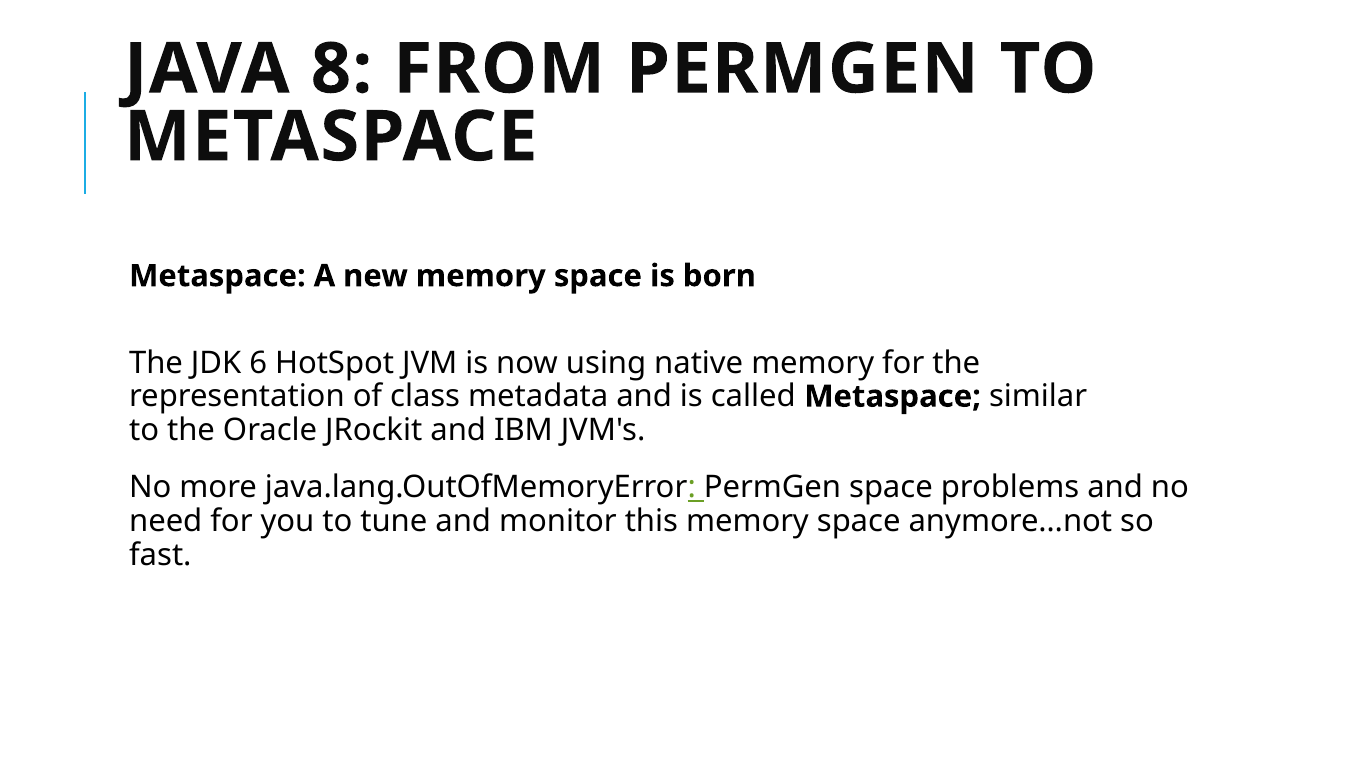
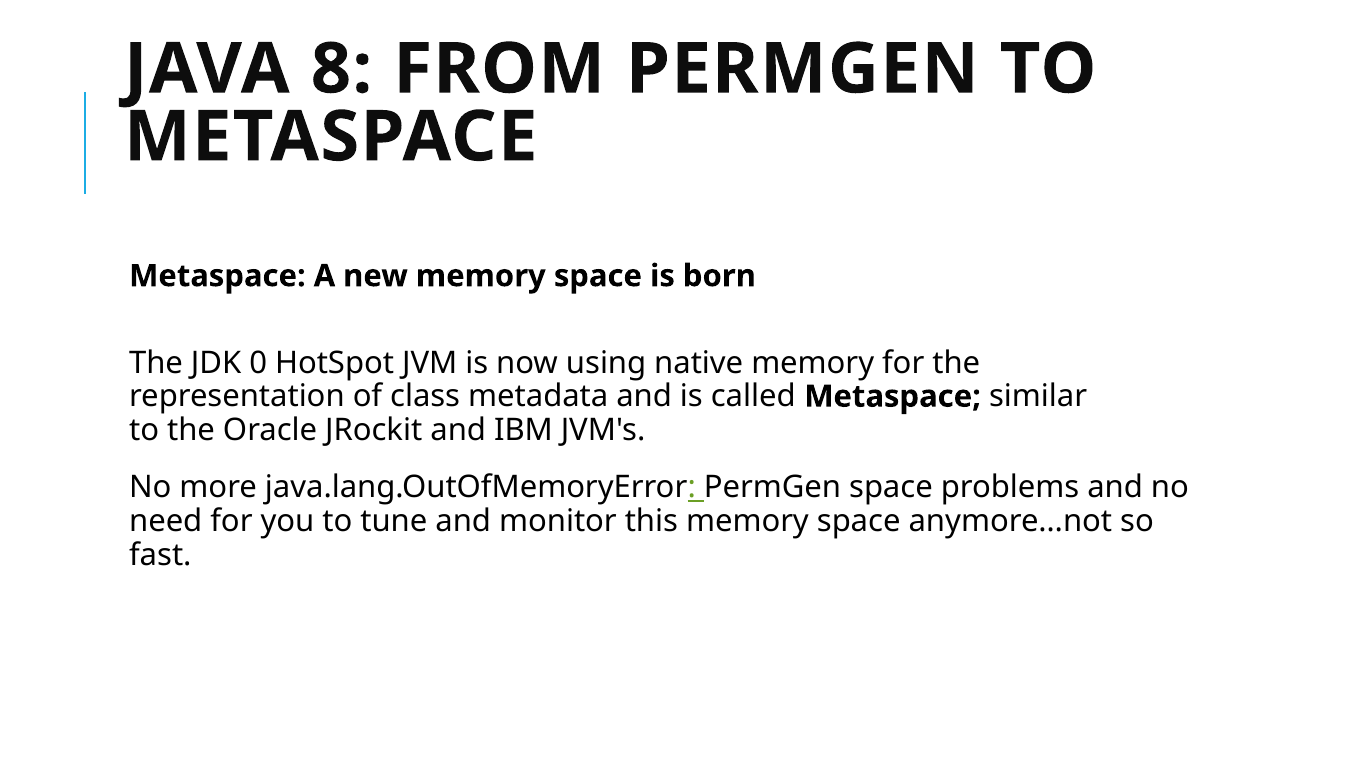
6: 6 -> 0 (258, 363)
